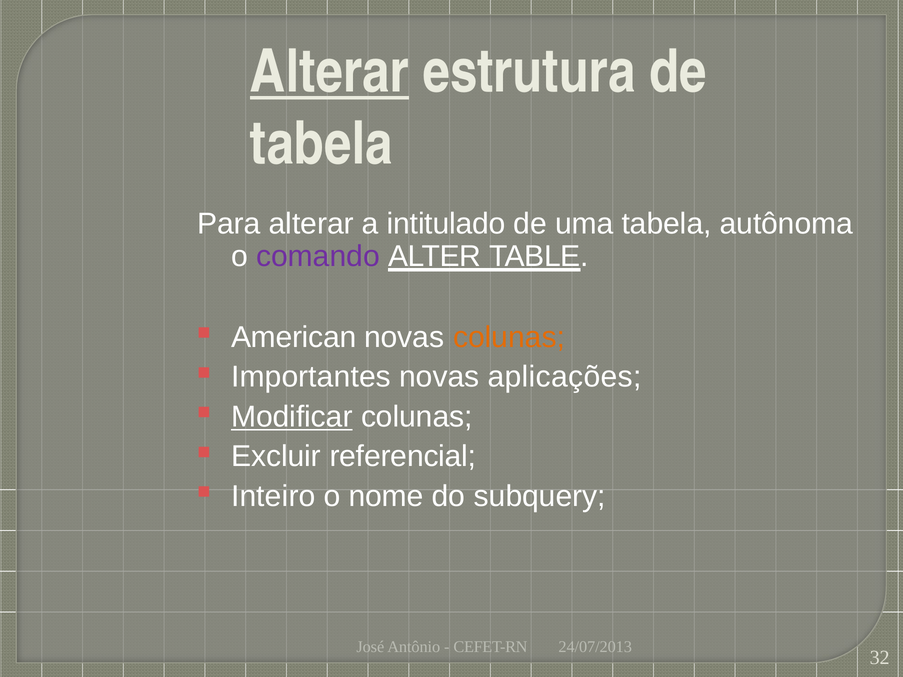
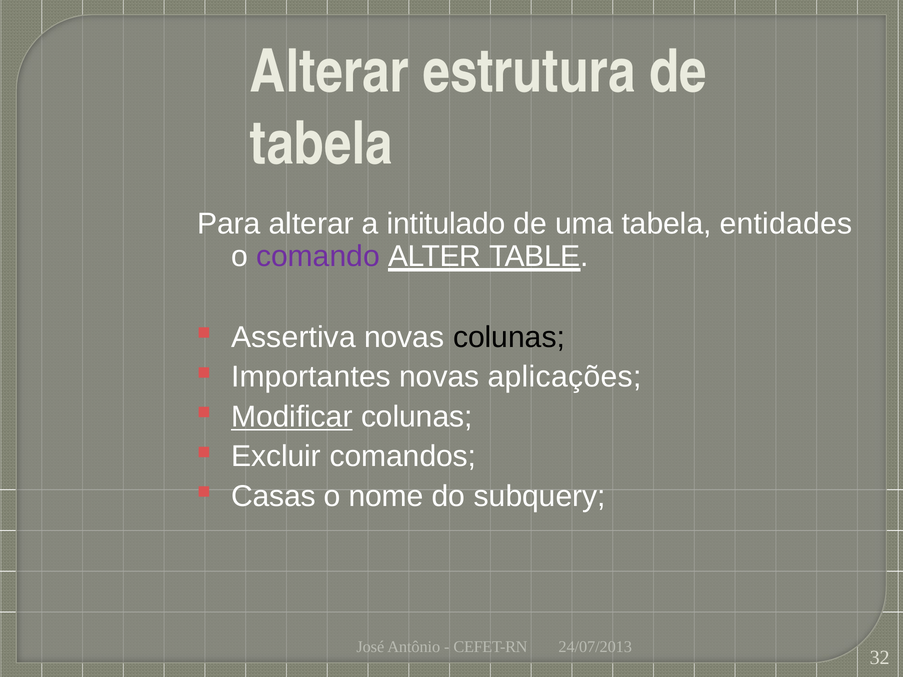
Alterar underline: present -> none (329, 72)
autônoma: autônoma -> entidades (786, 224)
American: American -> Assertiva (294, 337)
colunas colour: orange -> black (509, 337)
referencial: referencial -> comandos (403, 457)
Inteiro: Inteiro -> Casas (273, 496)
